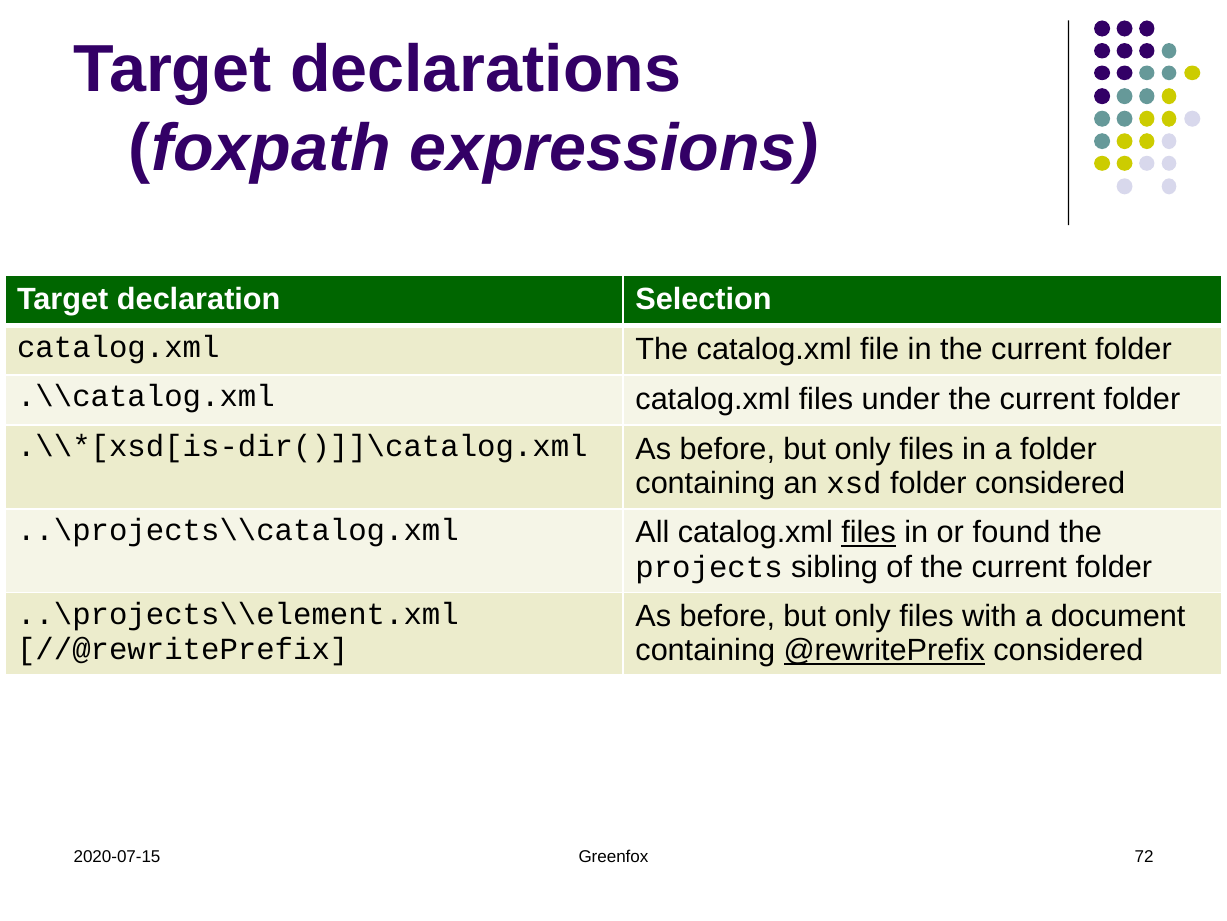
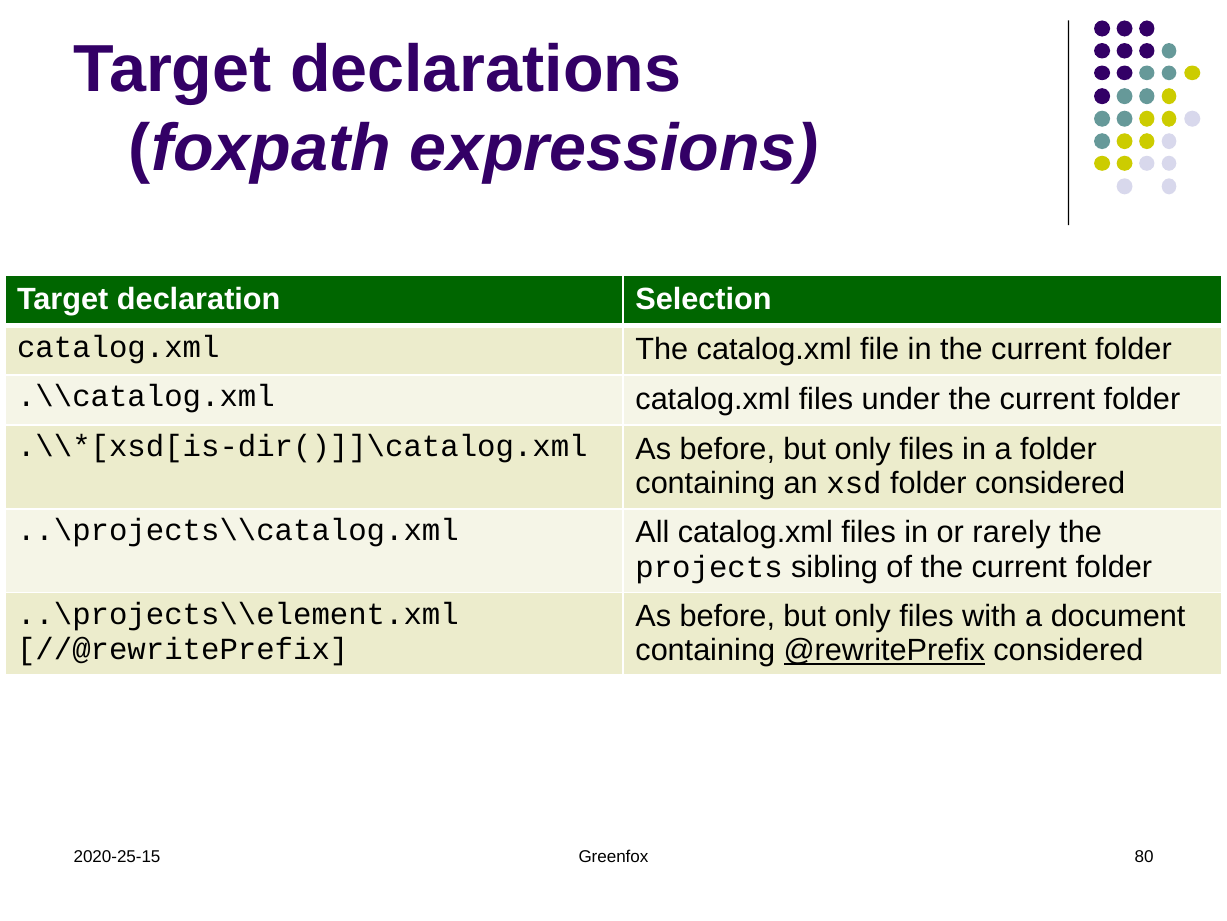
files underline: present -> none (869, 532)
found: found -> rarely (1011, 532)
2020-07-15: 2020-07-15 -> 2020-25-15 (117, 856)
72: 72 -> 80 (1144, 856)
